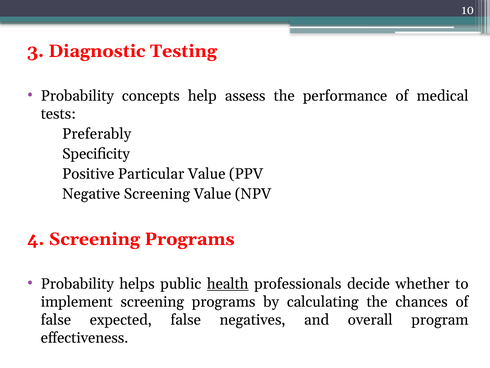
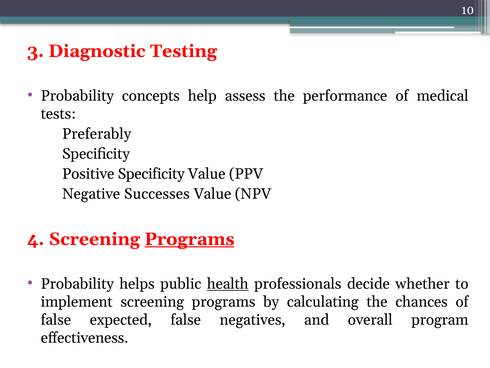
Positive Particular: Particular -> Specificity (151, 174)
Negative Screening: Screening -> Successes (157, 194)
Programs underline: none -> present (190, 239)
